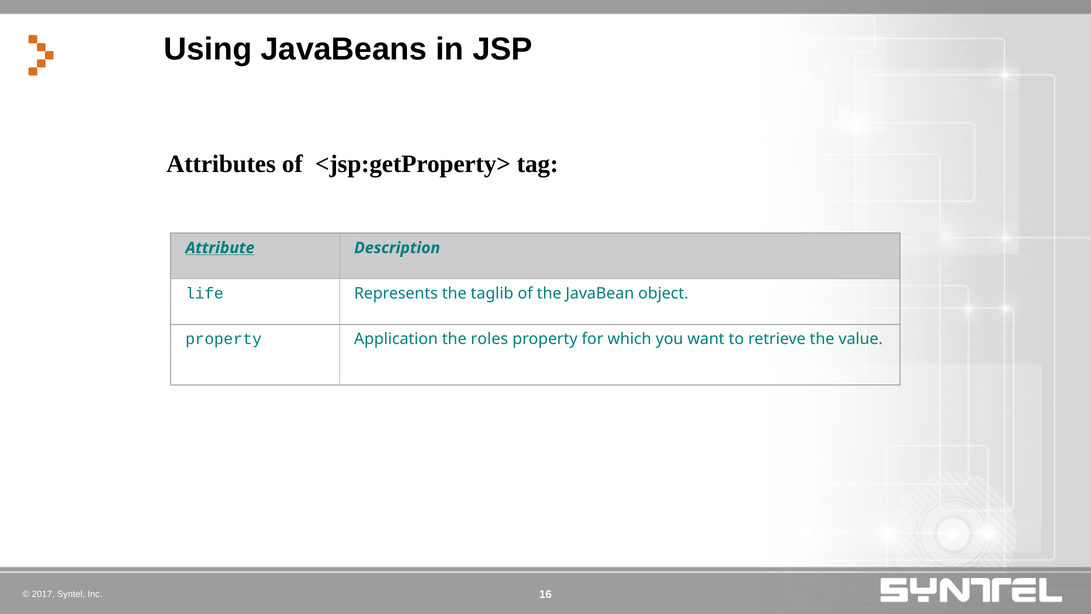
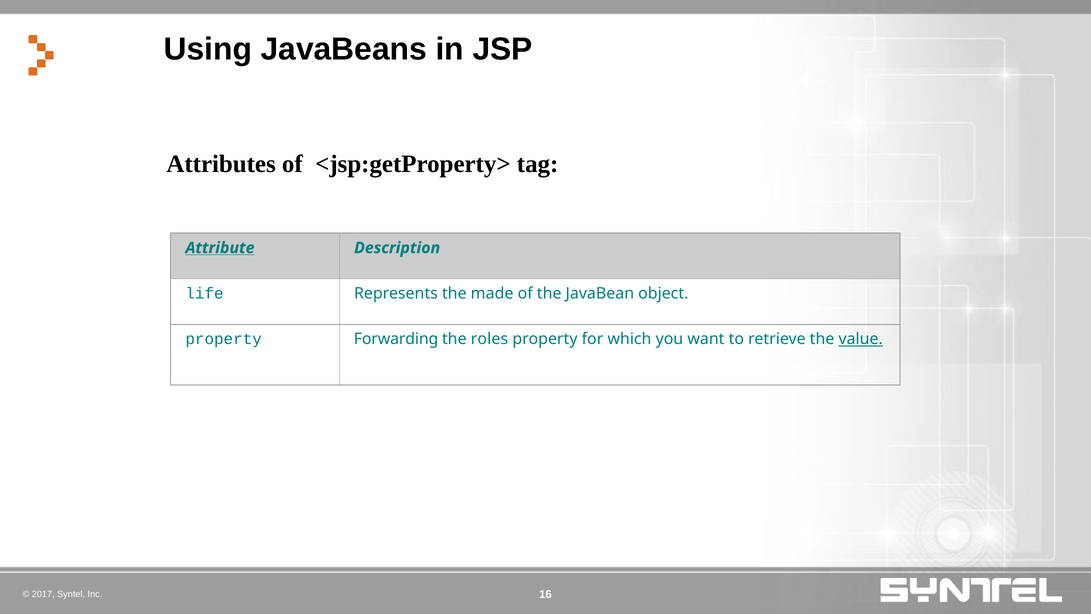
taglib: taglib -> made (492, 293)
Application: Application -> Forwarding (396, 339)
value underline: none -> present (861, 339)
